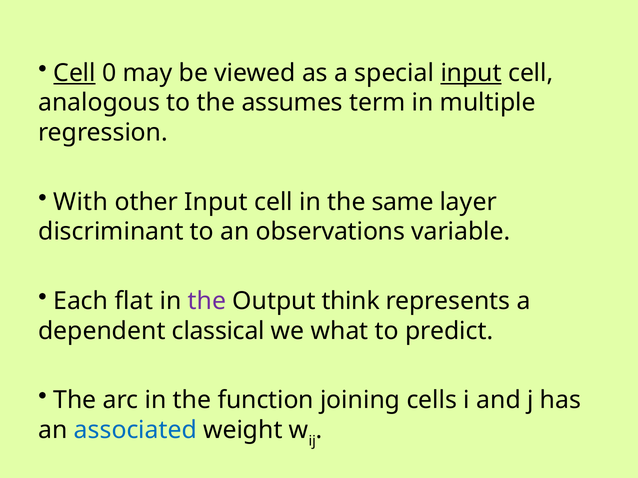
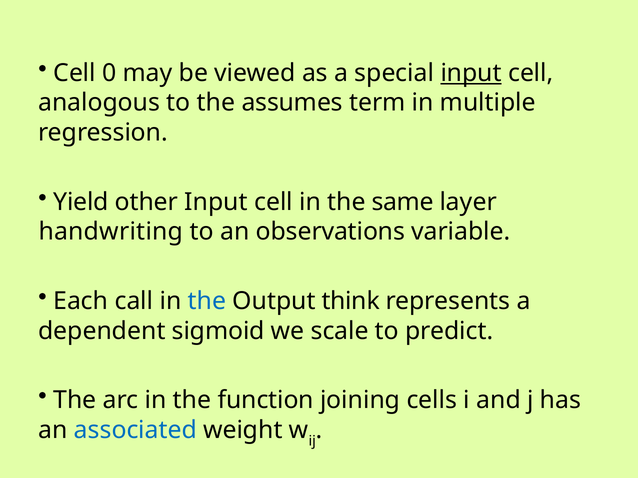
Cell underline: present -> none (75, 73)
With: With -> Yield (81, 202)
discriminant: discriminant -> handwriting (111, 232)
flat: flat -> call (134, 301)
the colour: purple -> blue (207, 301)
classical: classical -> sigmoid (218, 331)
what: what -> scale (340, 331)
